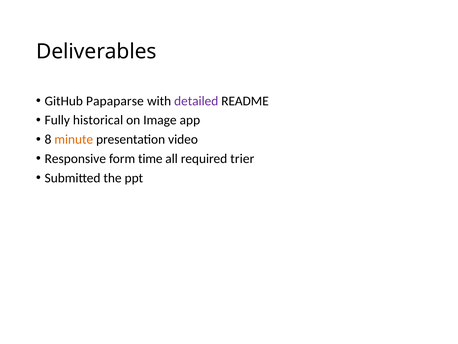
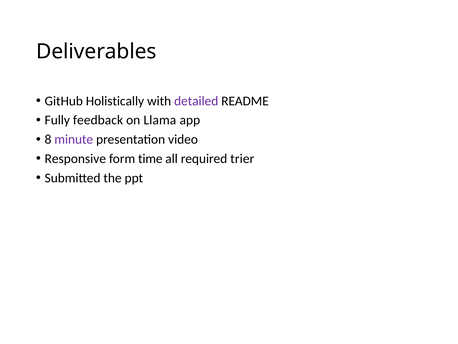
Papaparse: Papaparse -> Holistically (115, 101)
historical: historical -> feedback (98, 120)
Image: Image -> Llama (160, 120)
minute colour: orange -> purple (74, 139)
